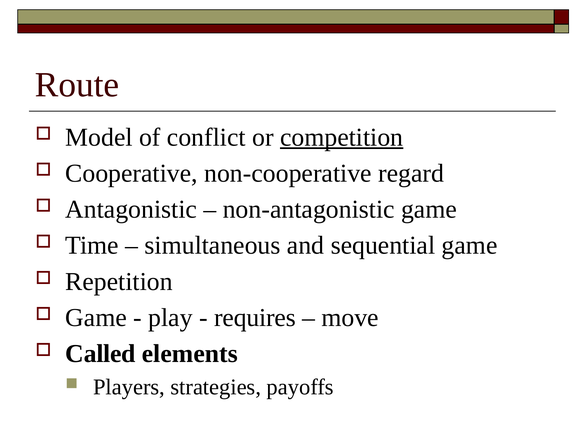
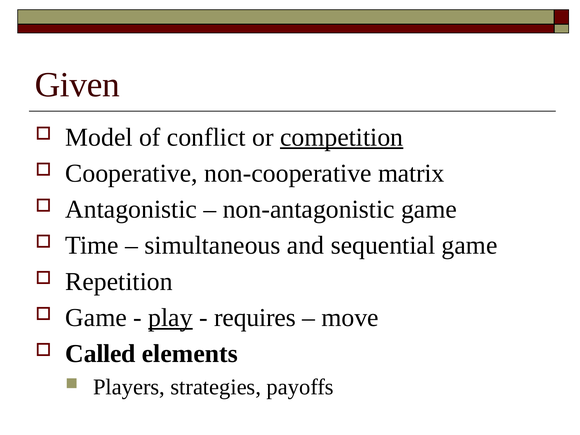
Route: Route -> Given (77, 85)
regard: regard -> matrix (411, 173)
play underline: none -> present (170, 318)
